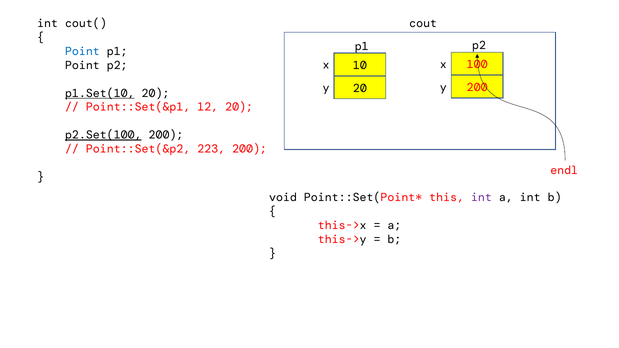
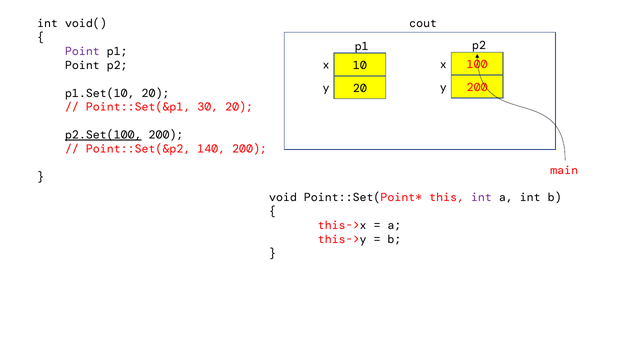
cout(: cout( -> void( (86, 24)
Point colour: blue -> purple (82, 52)
p1.Set(10 underline: present -> none (100, 93)
12: 12 -> 30 (208, 107)
223: 223 -> 140 (211, 149)
endl: endl -> main (564, 171)
